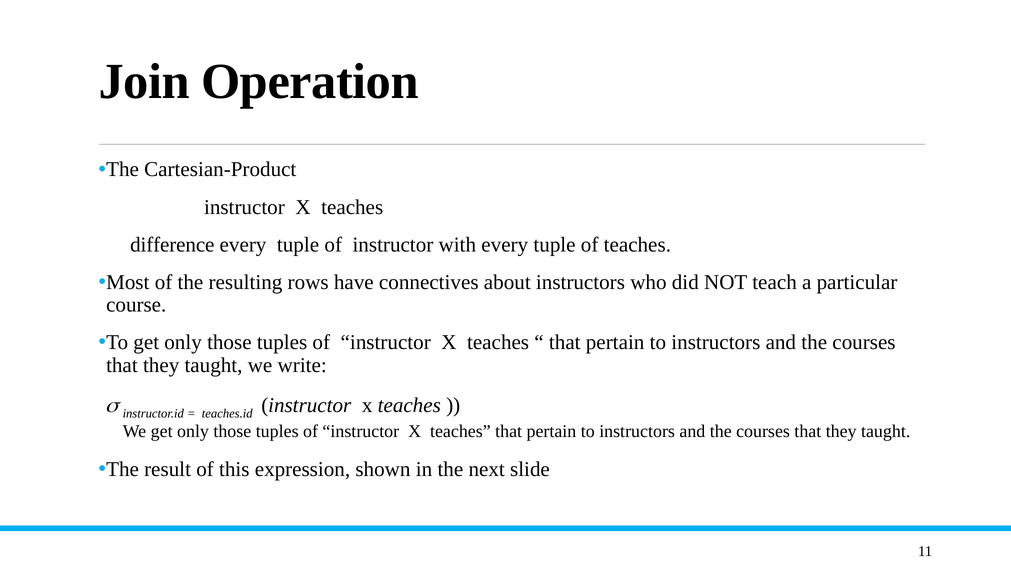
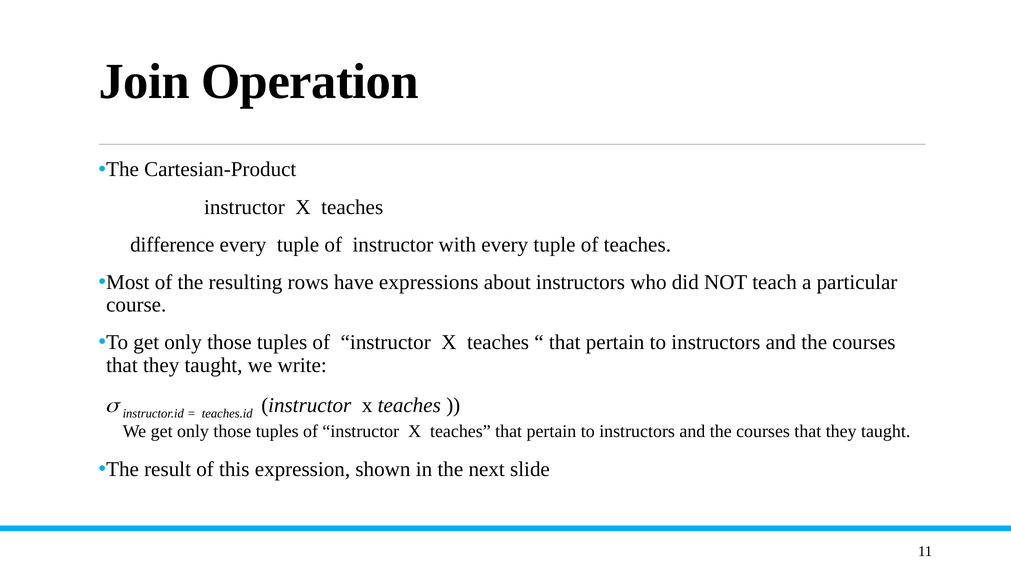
connectives: connectives -> expressions (429, 282)
